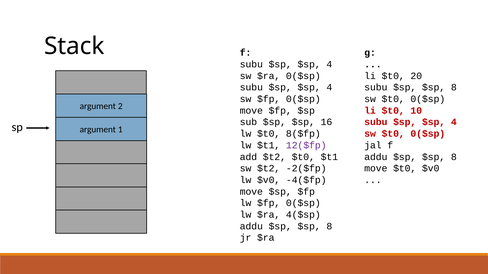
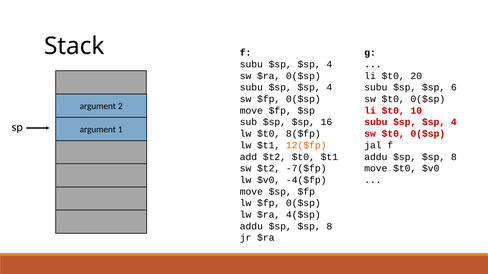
subu $sp $sp 8: 8 -> 6 (454, 88)
12($fp colour: purple -> orange (306, 146)
-2($fp: -2($fp -> -7($fp (306, 169)
